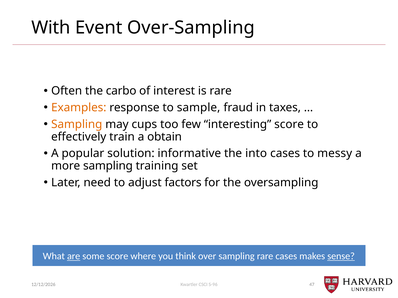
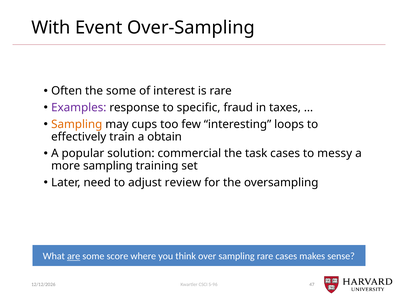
the carbo: carbo -> some (121, 91)
Examples colour: orange -> purple (79, 108)
sample: sample -> specific (199, 108)
interesting score: score -> loops (289, 124)
informative: informative -> commercial (189, 154)
into: into -> task (256, 154)
factors: factors -> review (183, 183)
sense underline: present -> none (341, 257)
